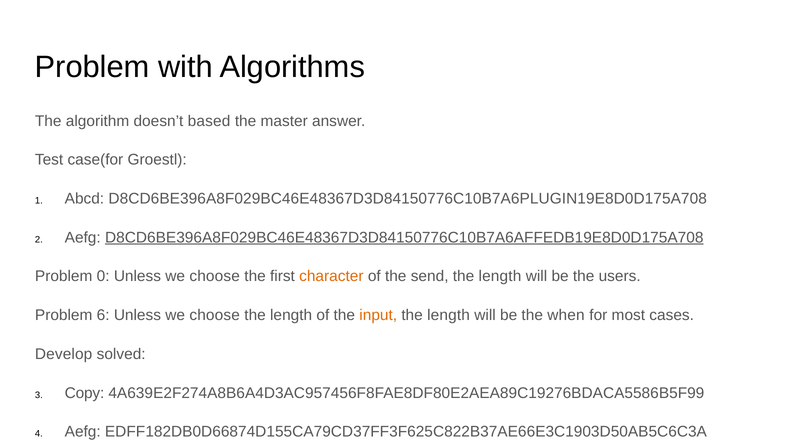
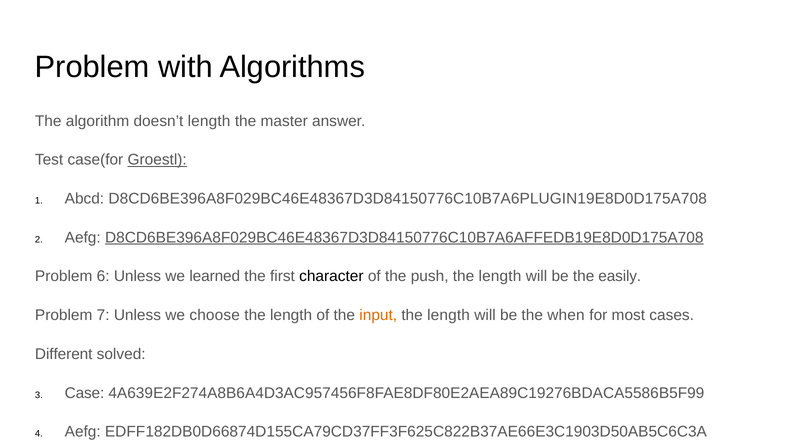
doesn’t based: based -> length (209, 121)
Groestl underline: none -> present (157, 160)
0: 0 -> 6 (103, 276)
choose: choose -> learned (215, 276)
character colour: orange -> black (331, 276)
send: send -> push (430, 276)
users: users -> easily (620, 276)
6: 6 -> 7 (103, 315)
Develop: Develop -> Different (64, 354)
Copy: Copy -> Case (84, 393)
